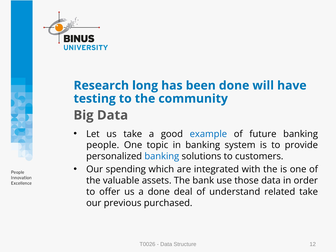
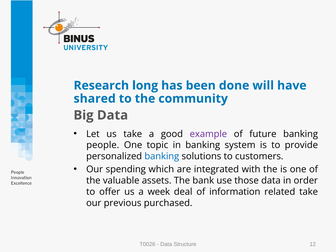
testing: testing -> shared (95, 99)
example colour: blue -> purple (208, 134)
a done: done -> week (159, 192)
understand: understand -> information (235, 192)
